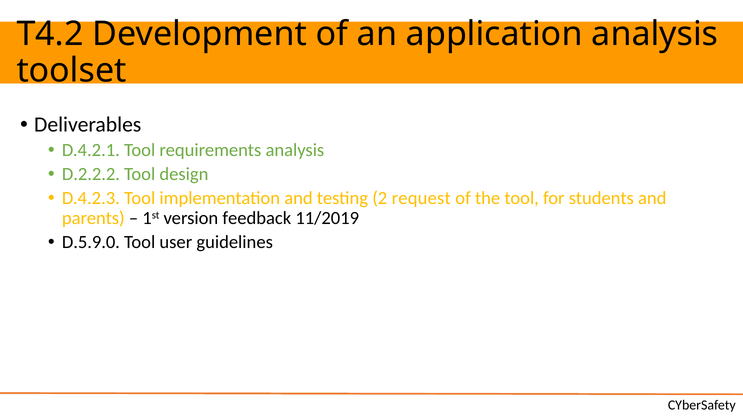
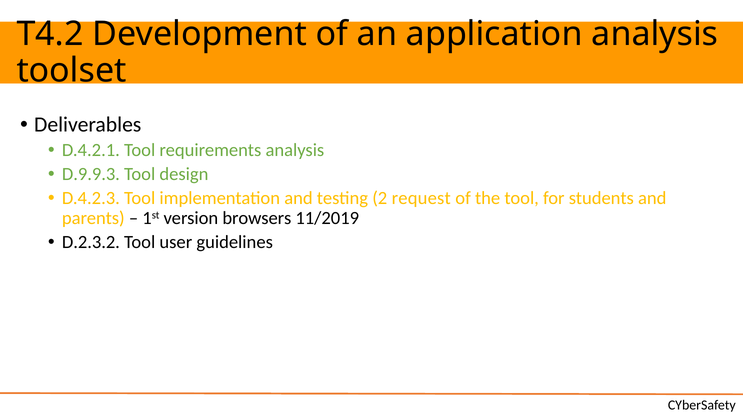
D.2.2.2: D.2.2.2 -> D.9.9.3 (91, 174)
feedback: feedback -> browsers (257, 218)
D.5.9.0: D.5.9.0 -> D.2.3.2 (91, 242)
